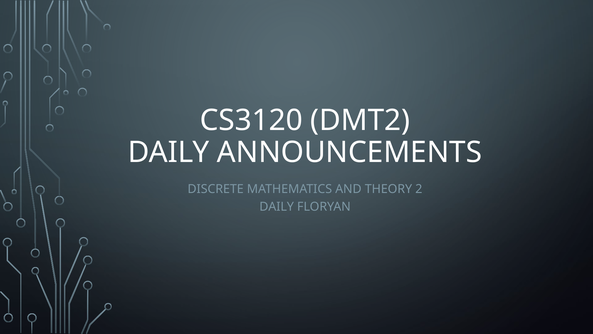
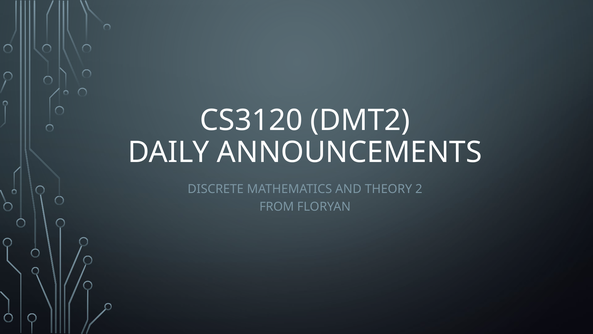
DAILY: DAILY -> FROM (277, 206)
